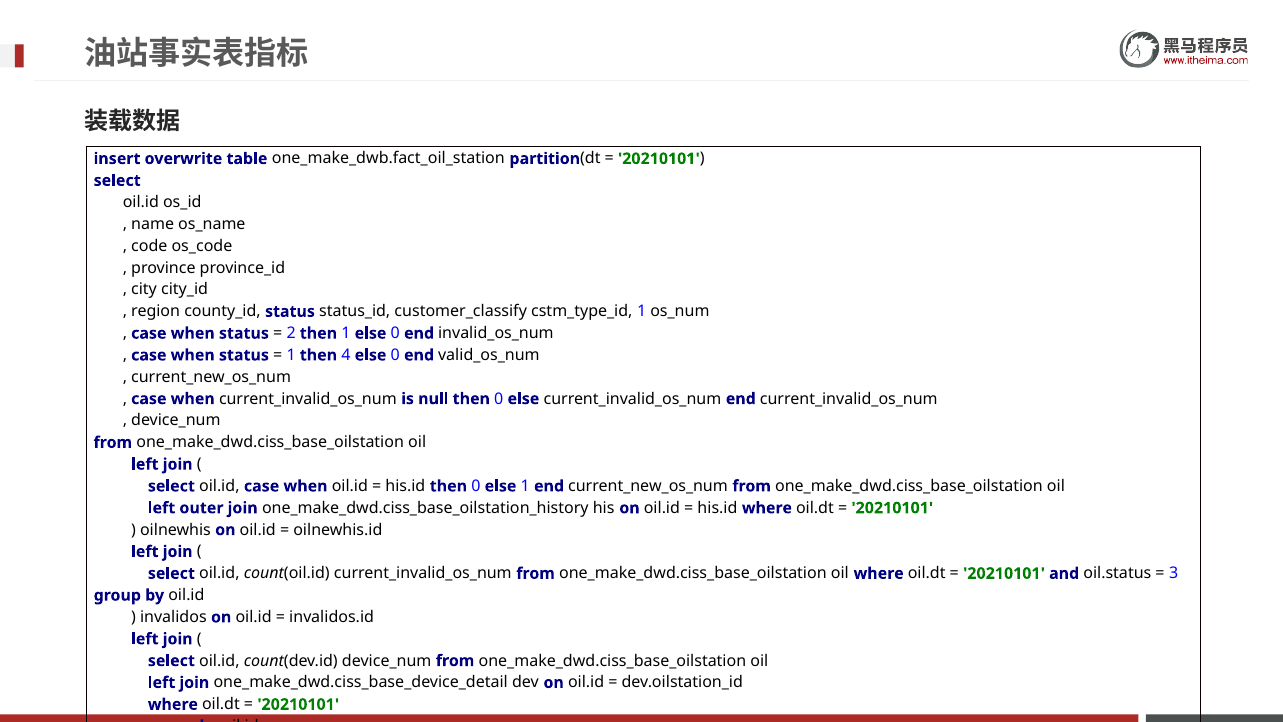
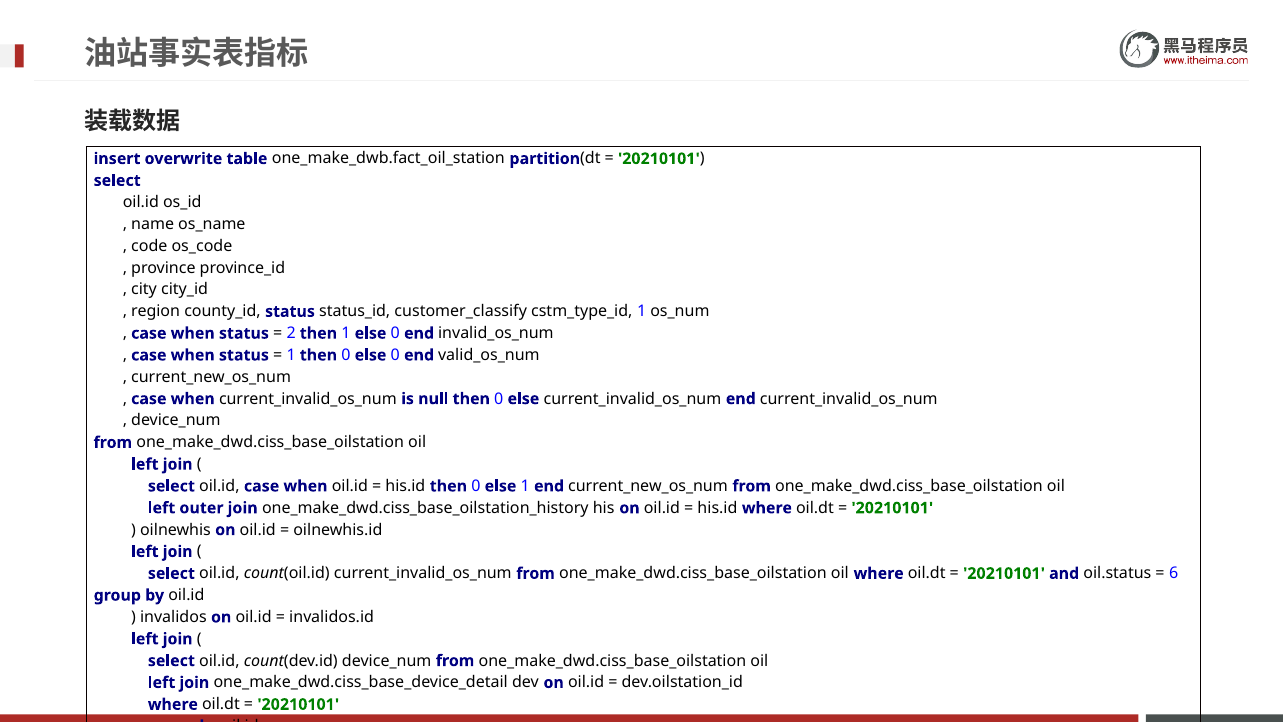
1 then 4: 4 -> 0 (346, 355)
3: 3 -> 6 (1174, 573)
